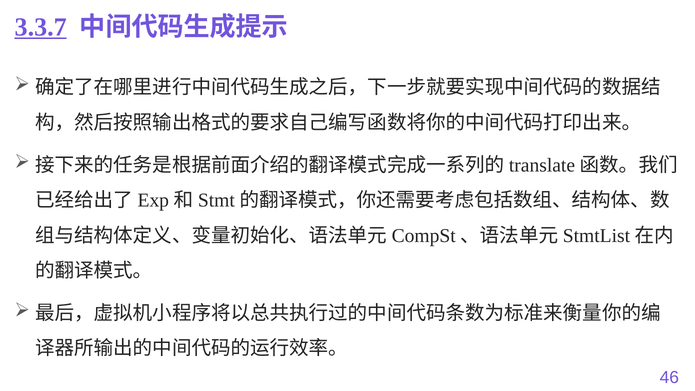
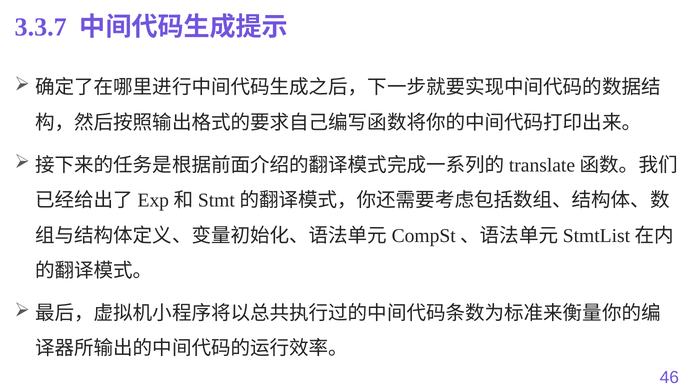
3.3.7 underline: present -> none (41, 27)
